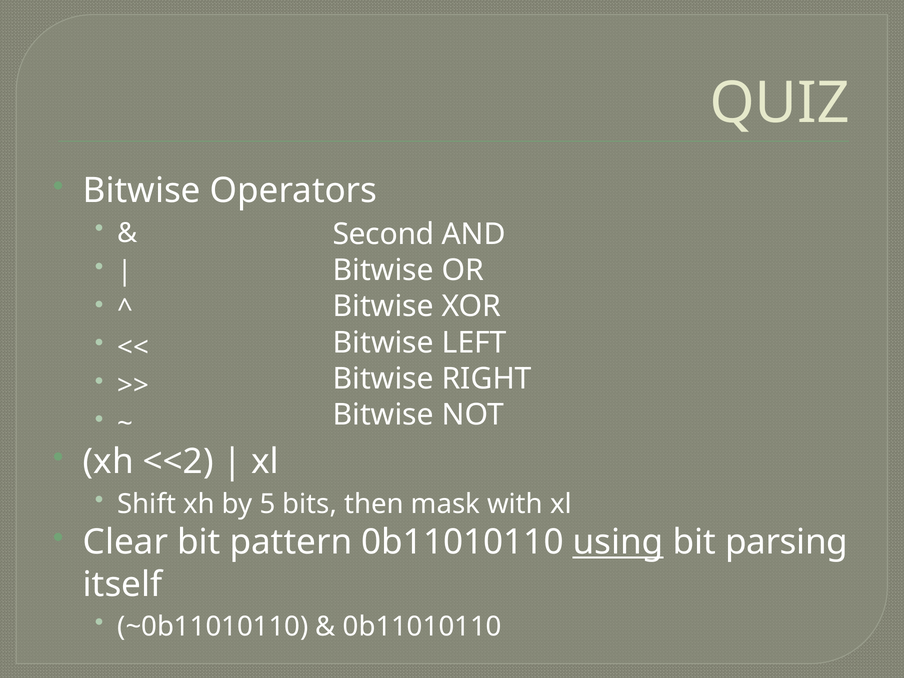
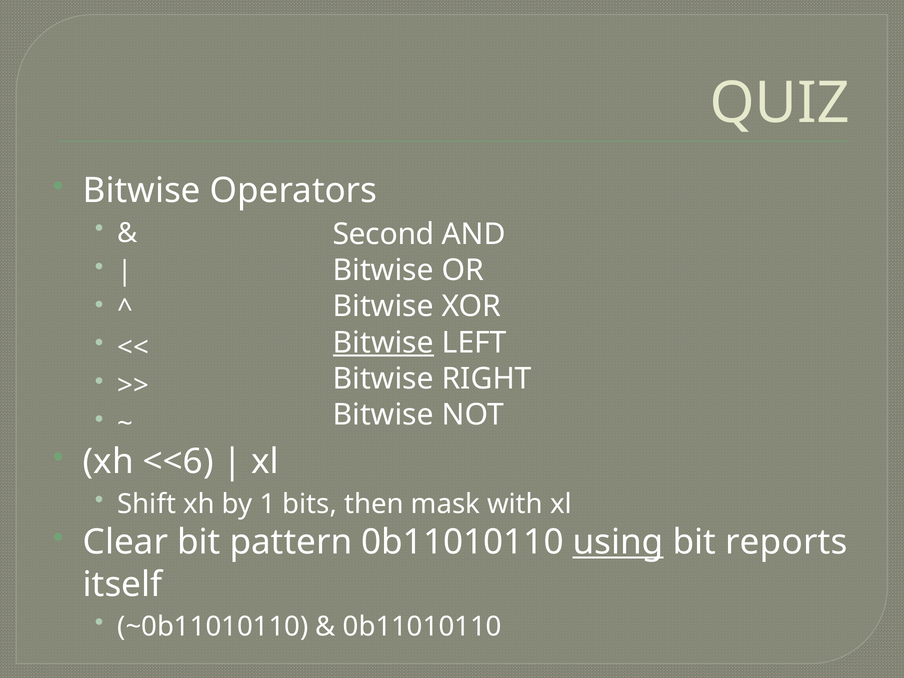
Bitwise underline: none -> present (383, 343)
<<2: <<2 -> <<6 (178, 462)
5: 5 -> 1 (267, 504)
parsing: parsing -> reports (786, 542)
